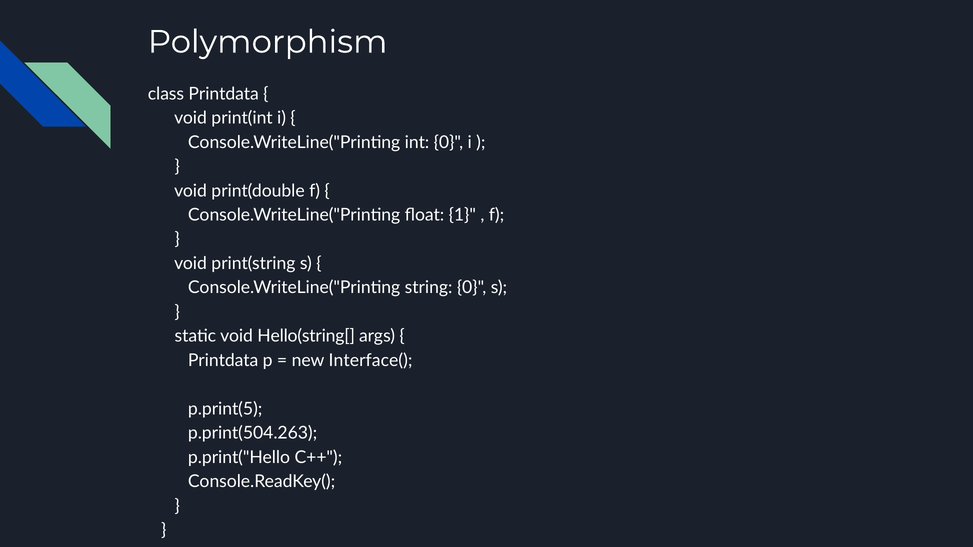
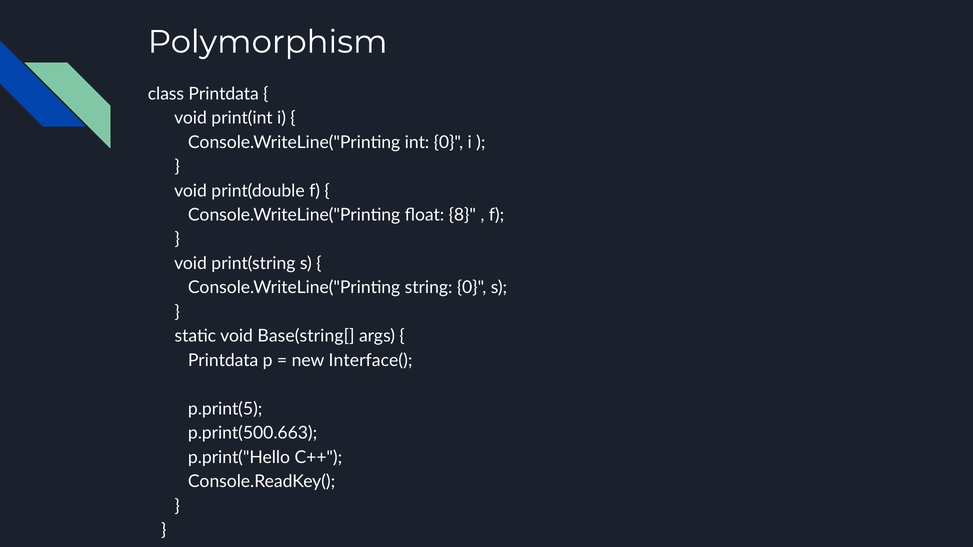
1: 1 -> 8 (462, 215)
Hello(string[: Hello(string[ -> Base(string[ (306, 336)
p.print(504.263: p.print(504.263 -> p.print(500.663 (253, 433)
